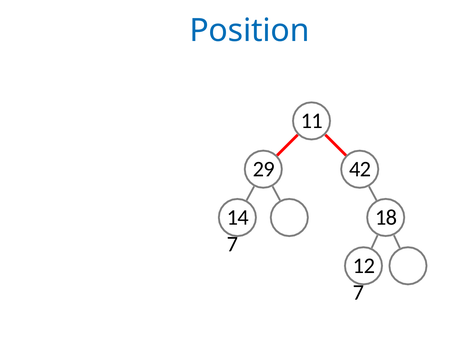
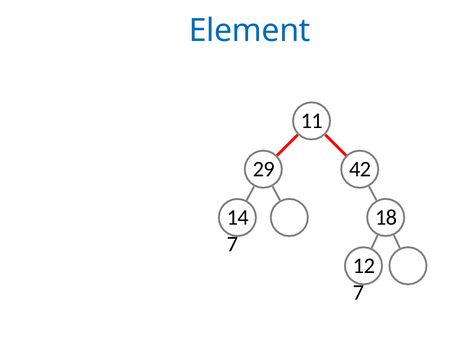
Position: Position -> Element (250, 30)
